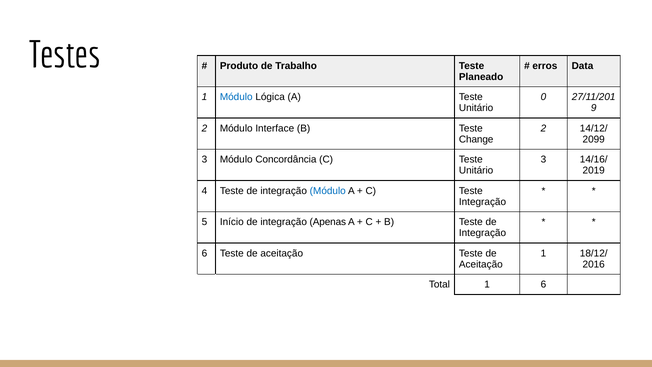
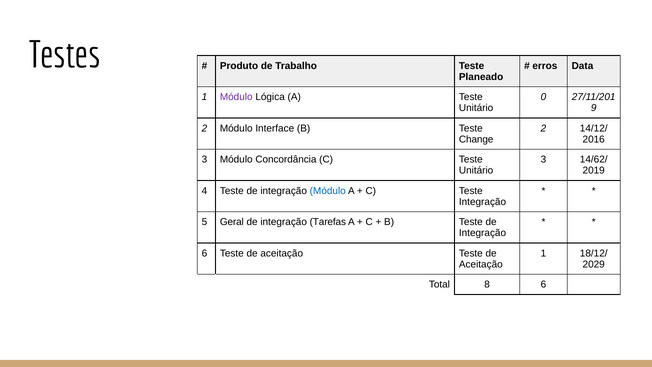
Módulo colour: blue -> purple (236, 97)
2099: 2099 -> 2016 (594, 139)
14/16/: 14/16/ -> 14/62/ (594, 159)
Início: Início -> Geral (232, 222)
Apenas: Apenas -> Tarefas (328, 222)
2016: 2016 -> 2029 (594, 264)
Total 1: 1 -> 8 (487, 284)
